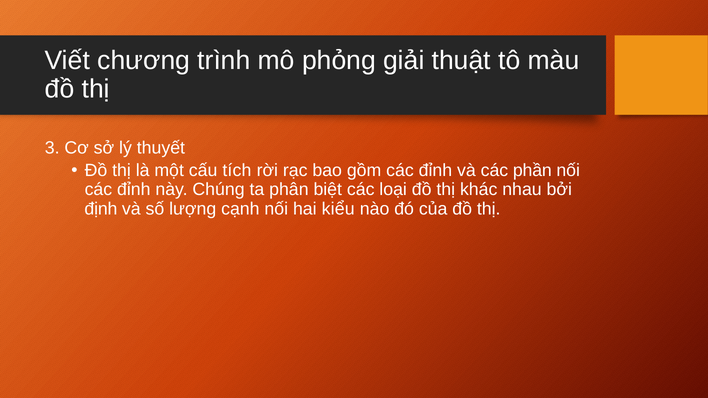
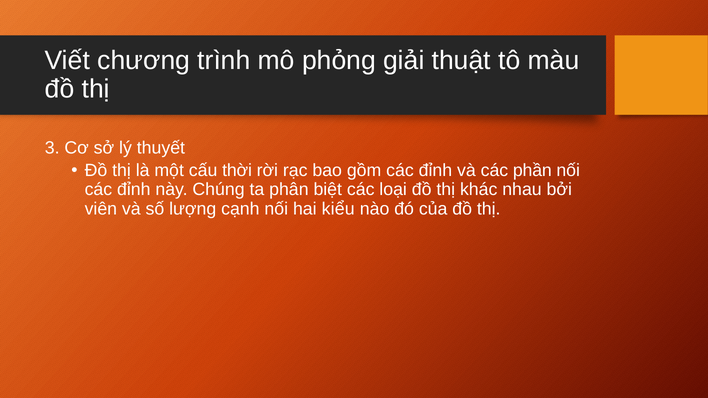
tích: tích -> thời (237, 171)
định: định -> viên (101, 209)
